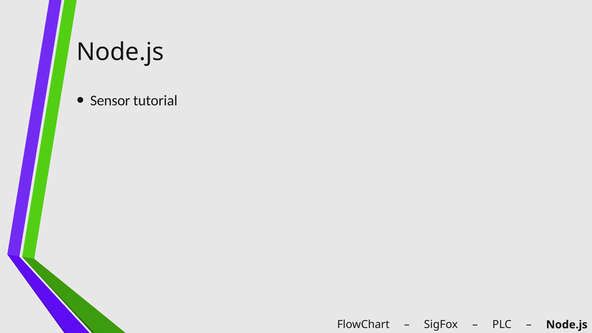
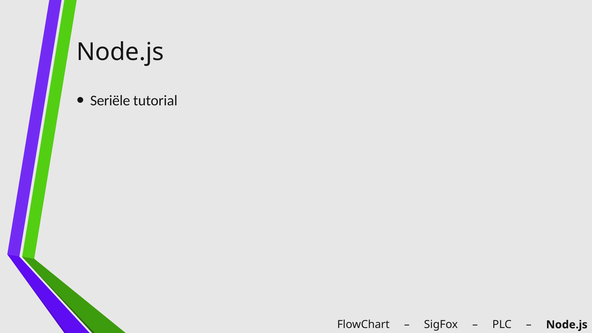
Sensor: Sensor -> Seriële (110, 101)
